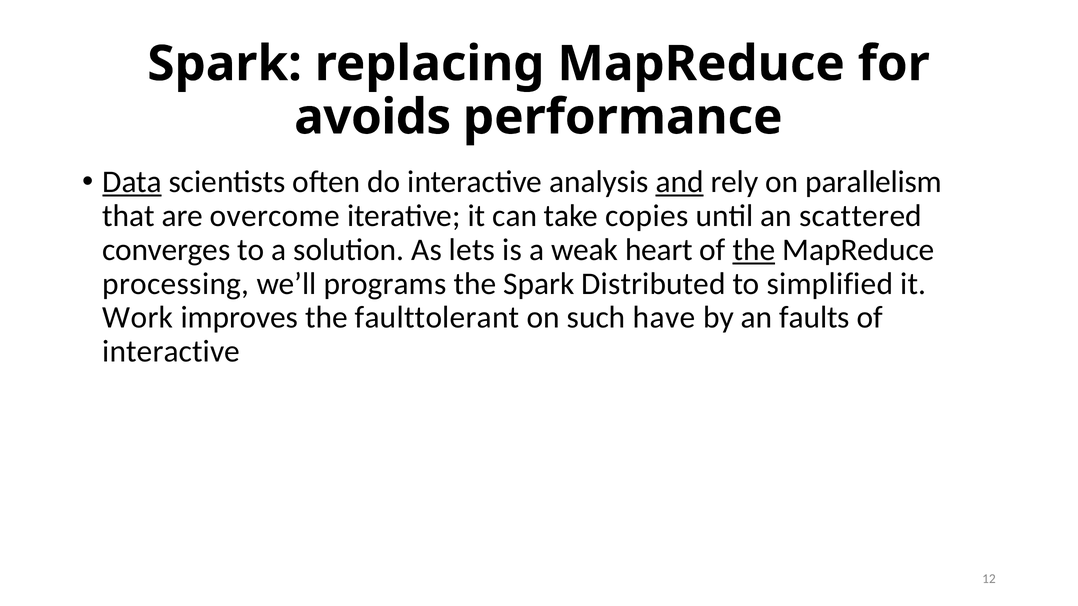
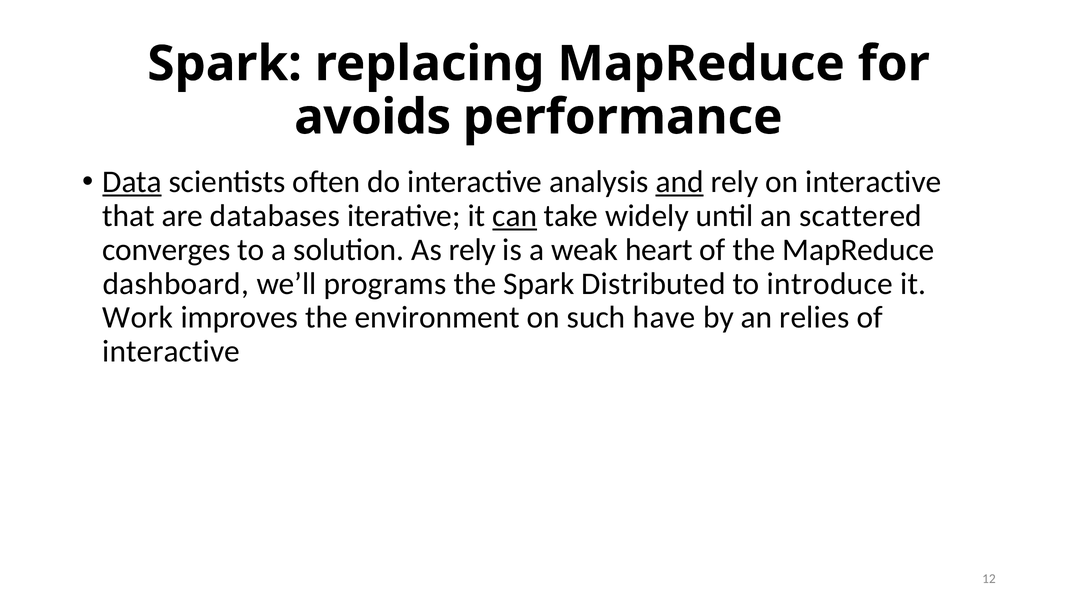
on parallelism: parallelism -> interactive (873, 182)
overcome: overcome -> databases (275, 216)
can underline: none -> present (515, 216)
copies: copies -> widely (647, 216)
As lets: lets -> rely (472, 250)
the underline: present -> none (754, 250)
processing: processing -> dashboard (176, 284)
simplified: simplified -> introduce (830, 284)
faulttolerant: faulttolerant -> environment (437, 318)
faults: faults -> relies (814, 318)
